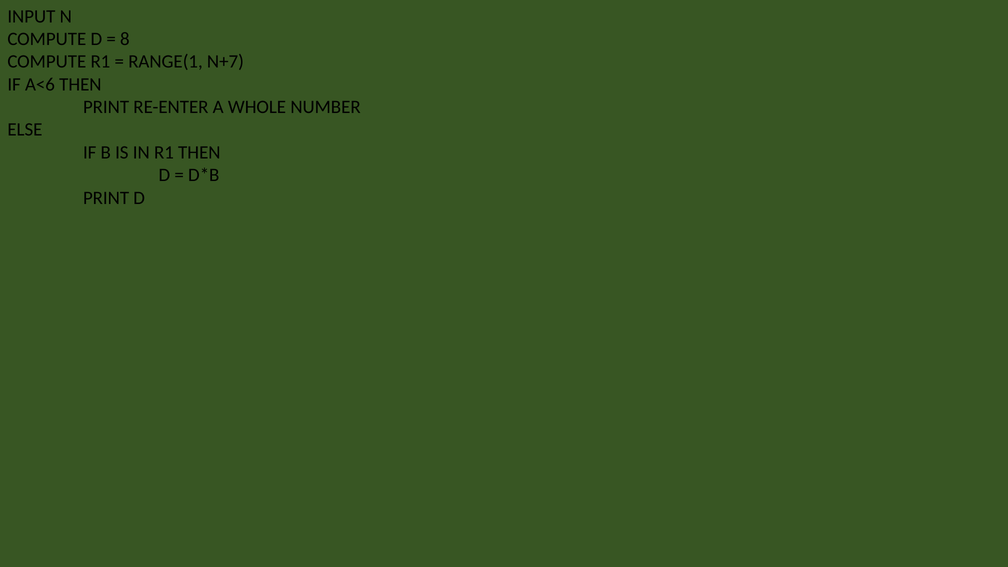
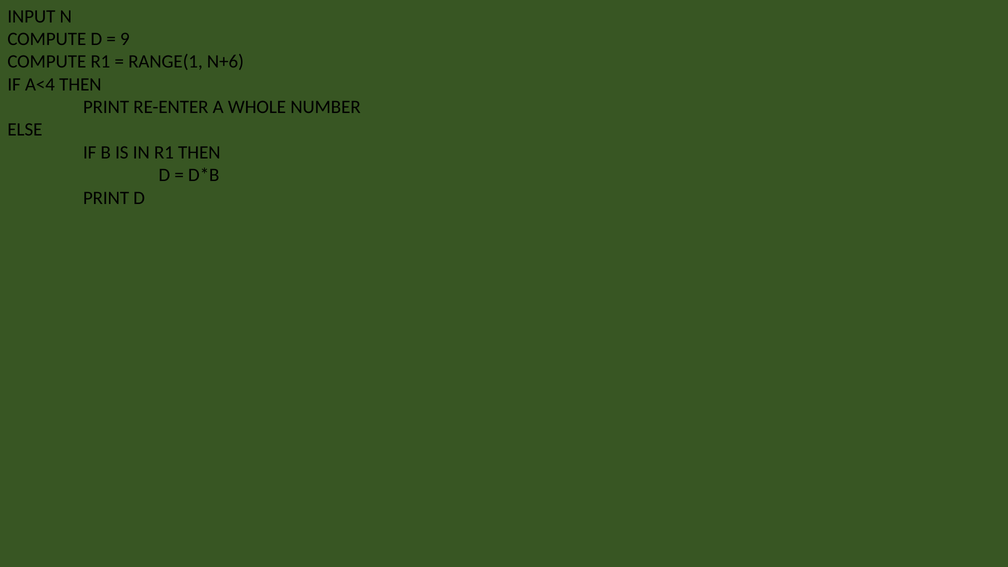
8: 8 -> 9 (125, 39)
N+7: N+7 -> N+6 (225, 62)
A<6: A<6 -> A<4 (40, 84)
